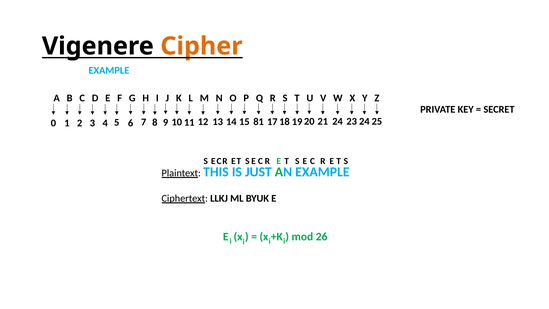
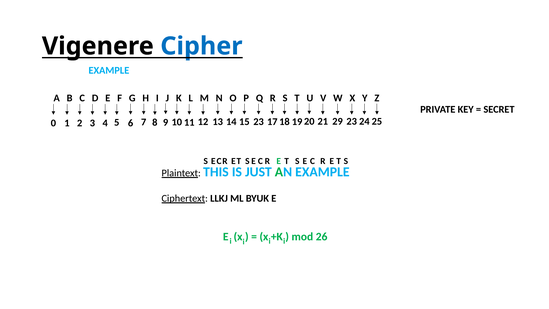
Cipher colour: orange -> blue (201, 46)
81: 81 -> 23 (259, 122)
24: 24 -> 29 (338, 121)
